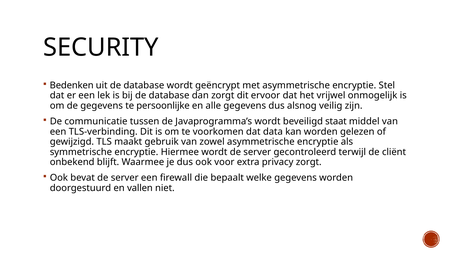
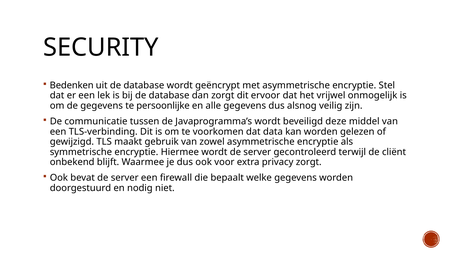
staat: staat -> deze (336, 122)
vallen: vallen -> nodig (140, 188)
